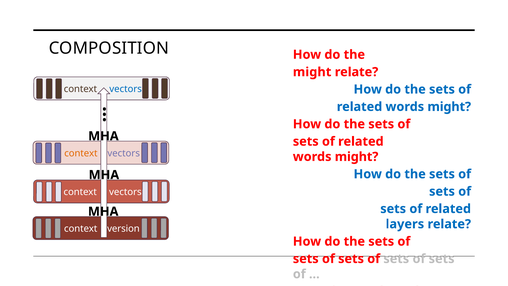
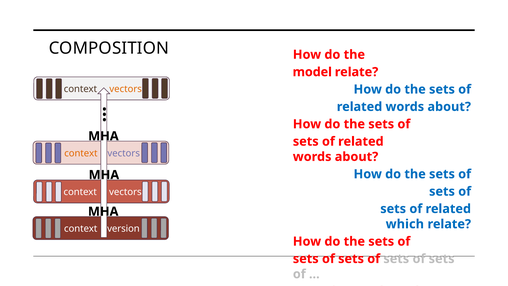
might: might -> model (312, 72)
vectors colour: blue -> orange (126, 89)
might: might -> about (449, 107)
might: might -> about (356, 157)
layers: layers -> which (405, 224)
